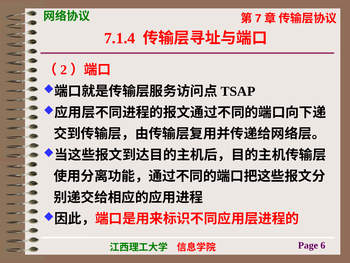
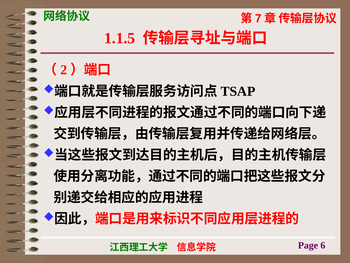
7.1.4: 7.1.4 -> 1.1.5 (120, 38)
